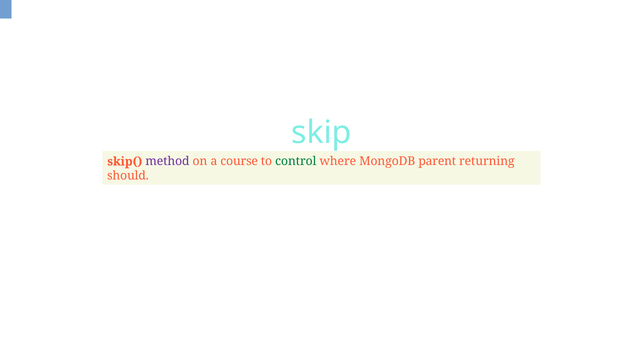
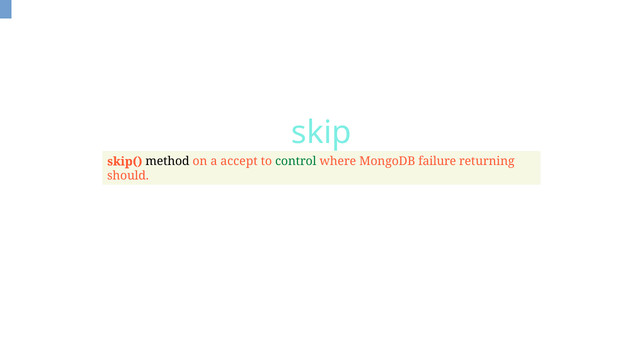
method colour: purple -> black (167, 161)
course: course -> accept (239, 161)
parent: parent -> failure (437, 161)
